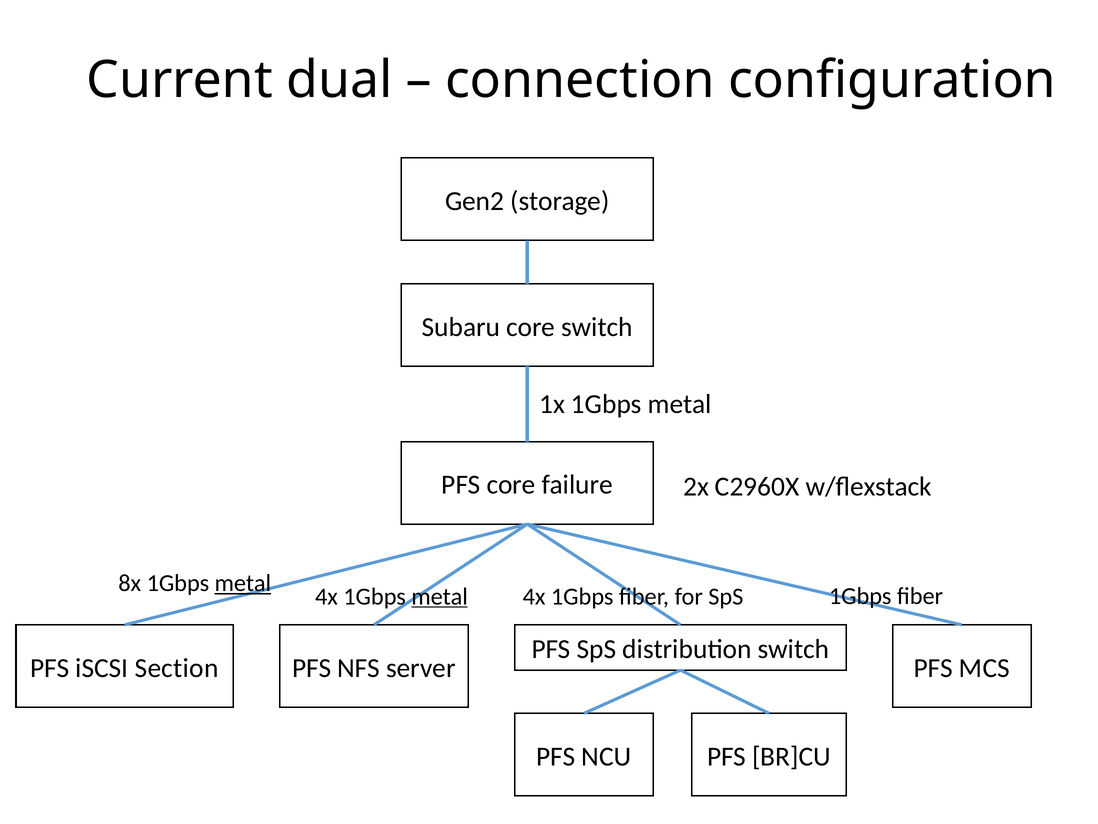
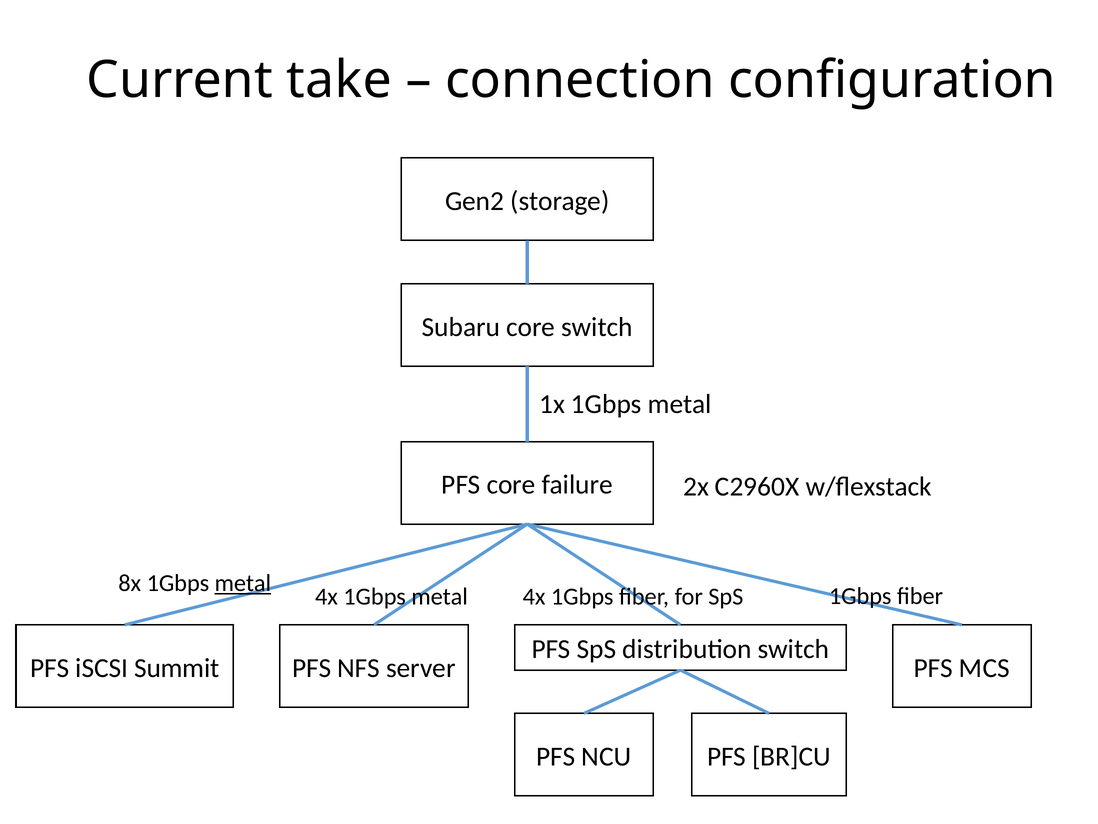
dual: dual -> take (339, 80)
metal underline: present -> none (440, 596)
Section: Section -> Summit (177, 668)
